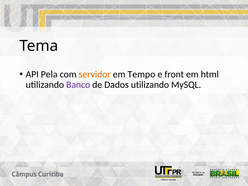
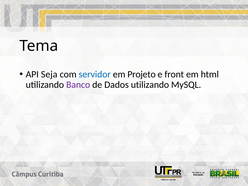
Pela: Pela -> Seja (49, 74)
servidor colour: orange -> blue (95, 74)
Tempo: Tempo -> Projeto (142, 74)
